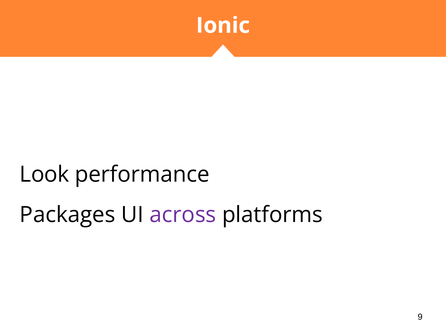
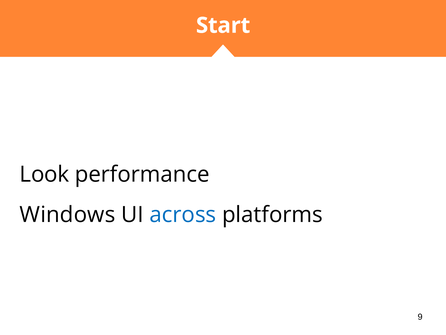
Ionic: Ionic -> Start (223, 25)
Packages: Packages -> Windows (67, 214)
across colour: purple -> blue (183, 214)
